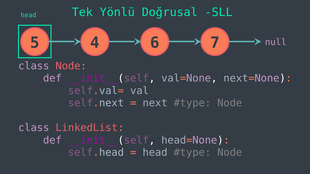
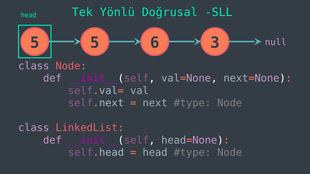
5 4: 4 -> 5 (95, 43)
7: 7 -> 3 (215, 43)
